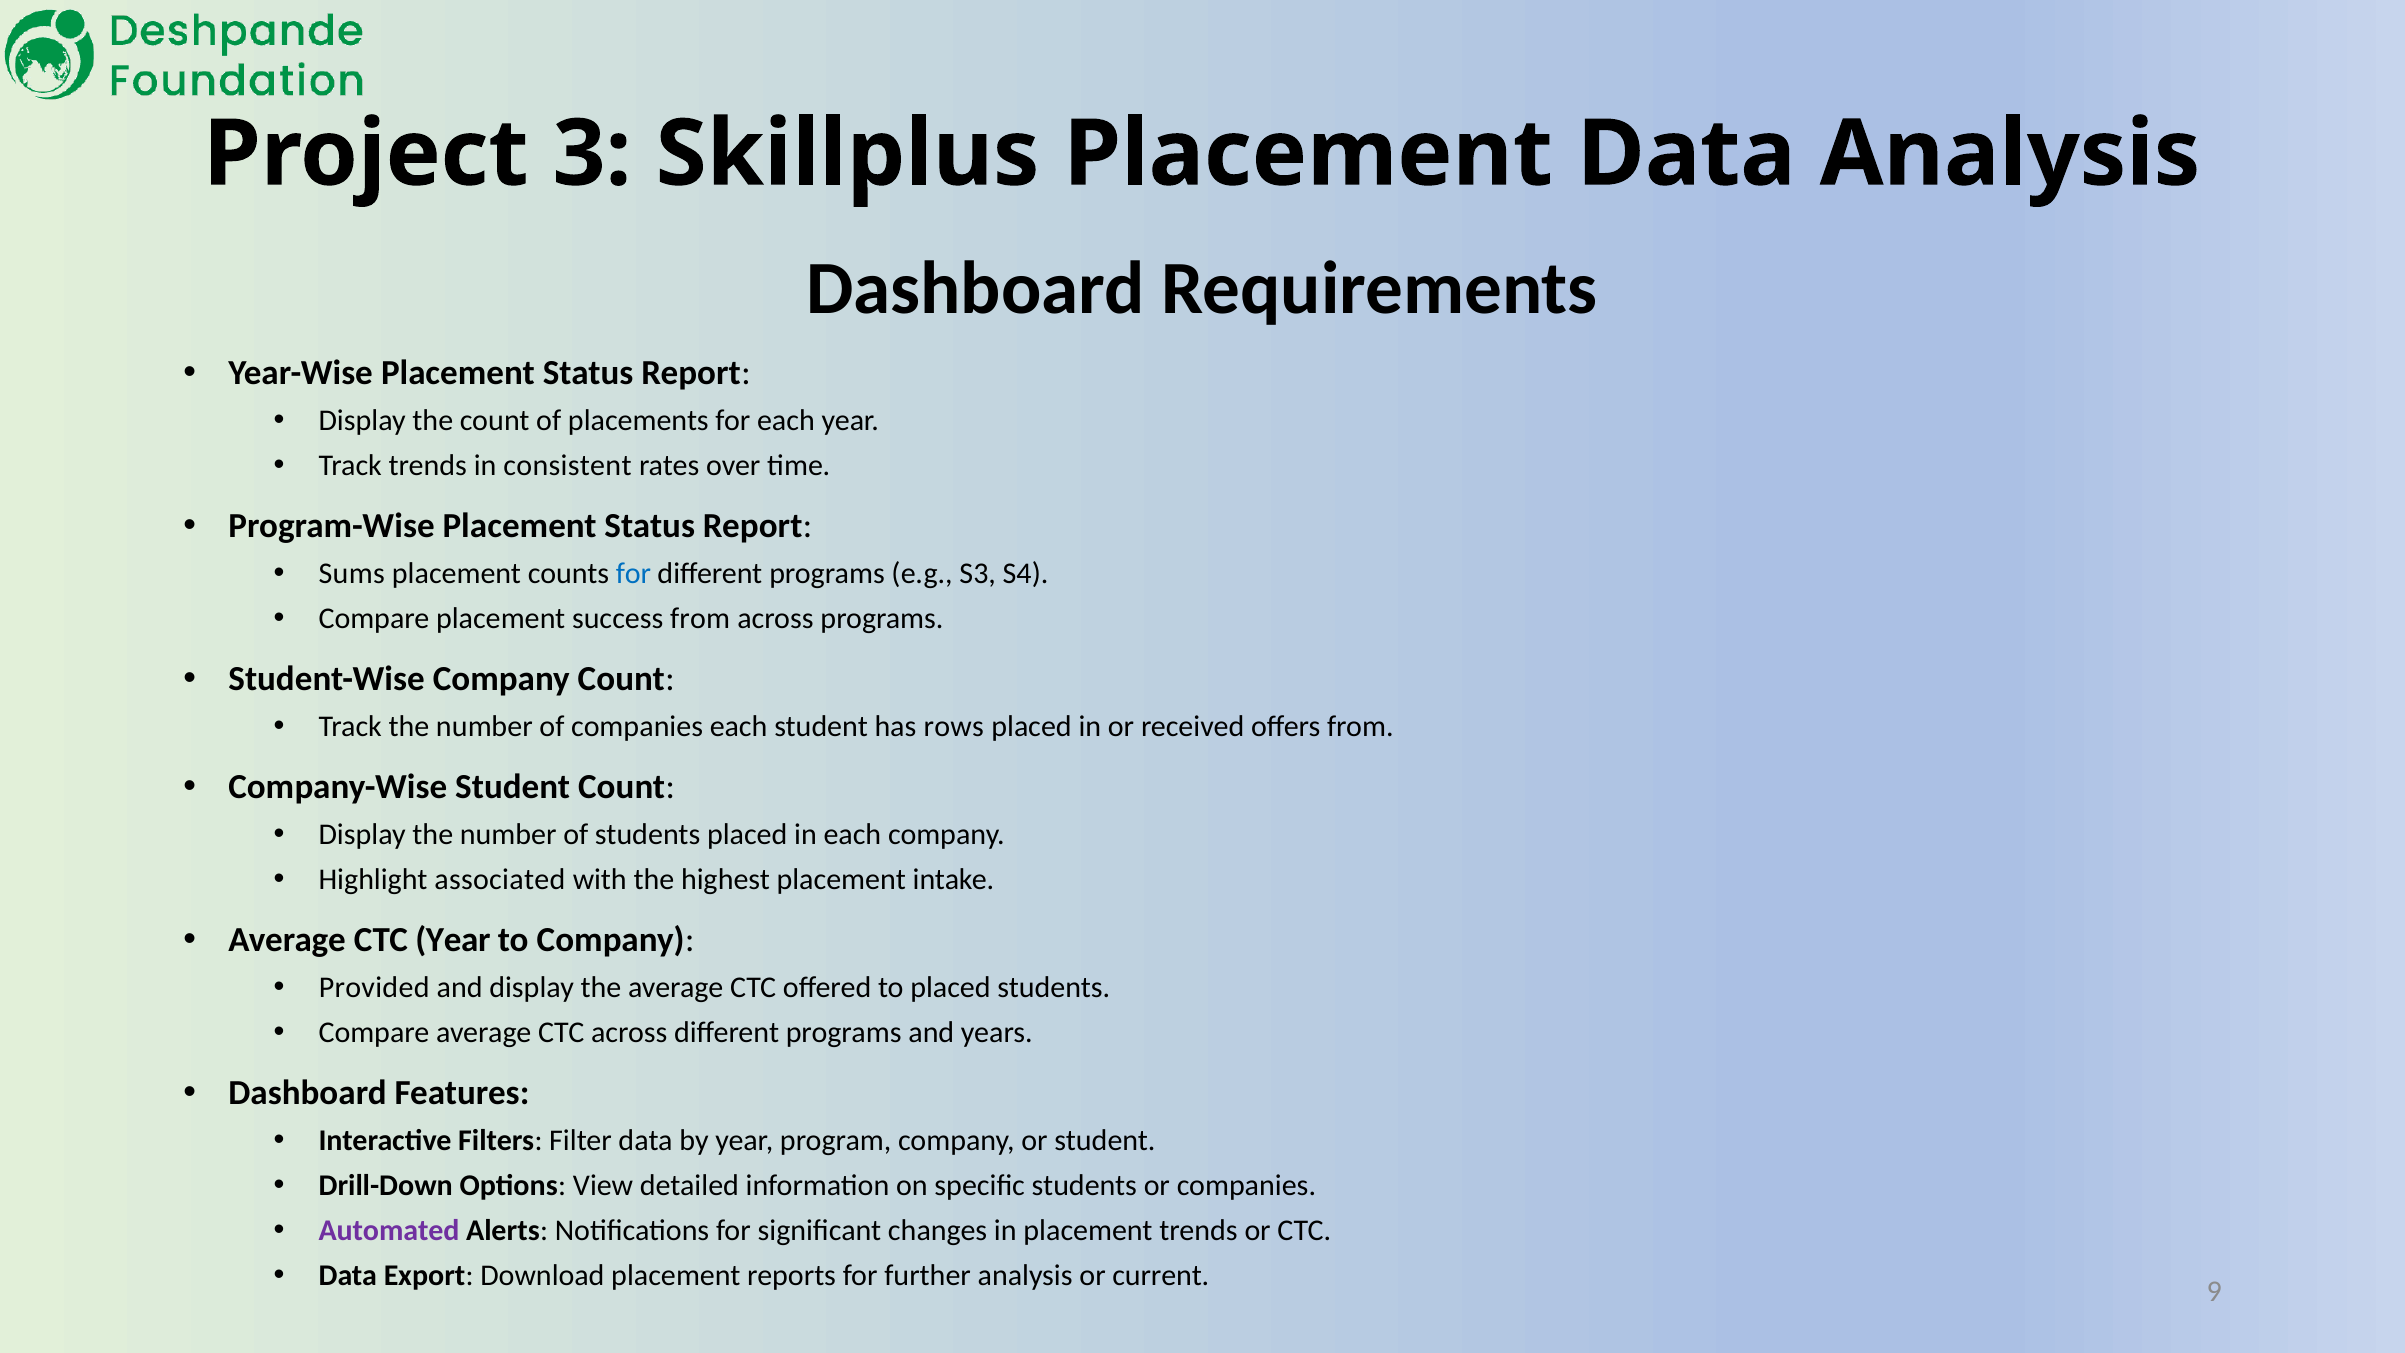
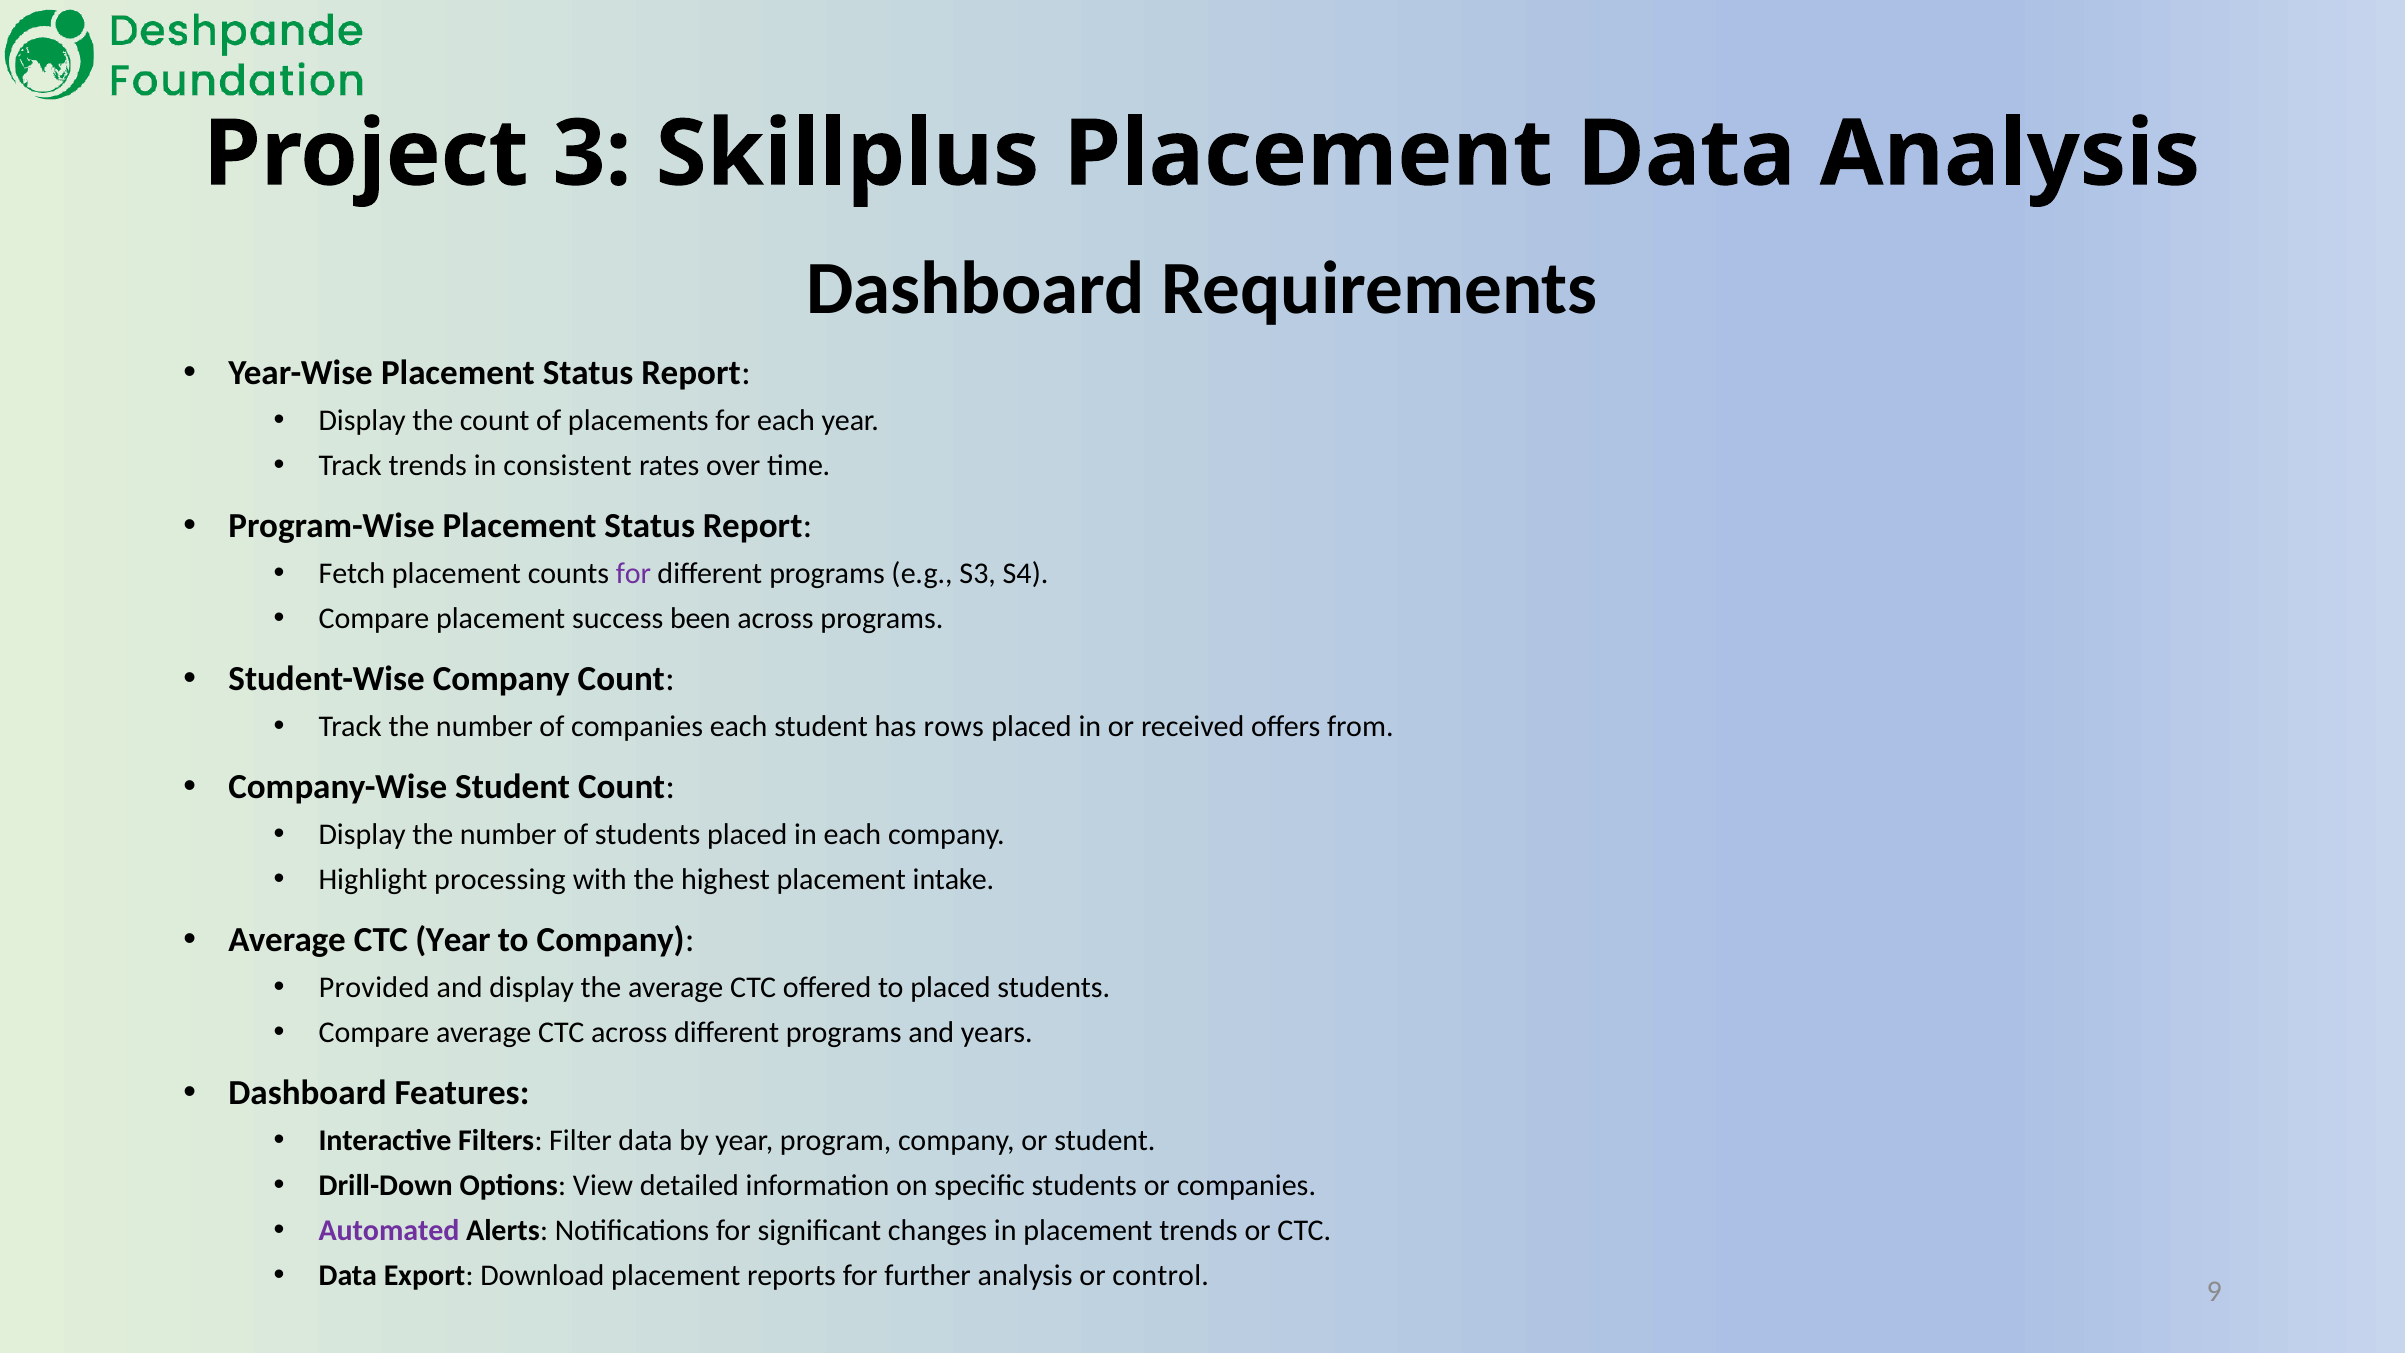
Sums: Sums -> Fetch (352, 574)
for colour: blue -> purple (633, 574)
success from: from -> been (700, 619)
associated: associated -> processing (500, 880)
current: current -> control (1161, 1275)
